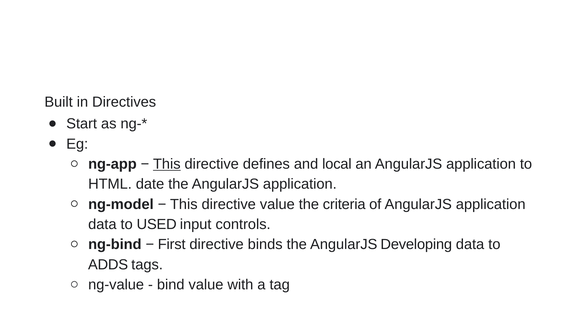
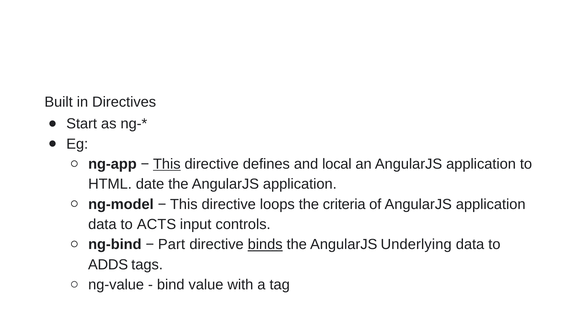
directive value: value -> loops (277, 204)
USED: USED -> ACTS (157, 224)
First: First -> Part (172, 244)
binds underline: none -> present (265, 244)
Developing: Developing -> Underlying (416, 244)
